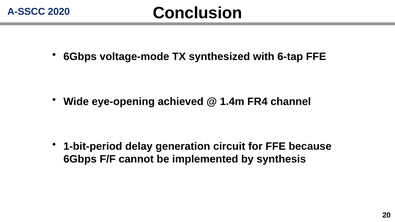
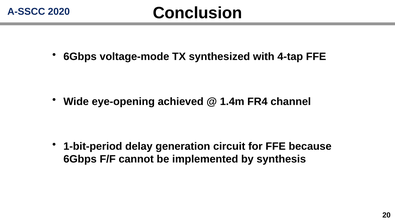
6-tap: 6-tap -> 4-tap (290, 57)
